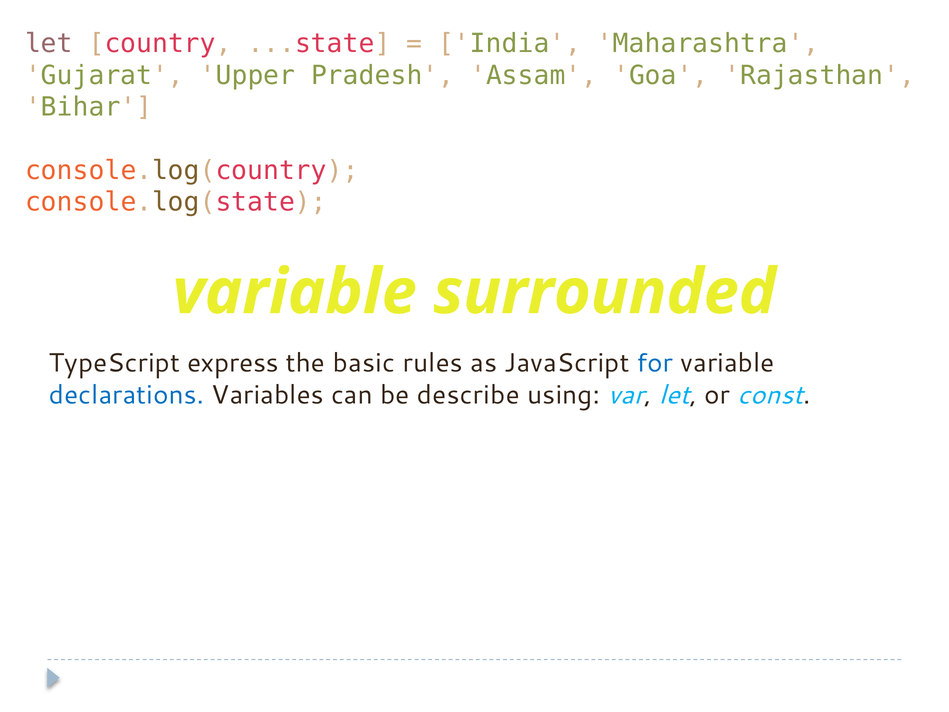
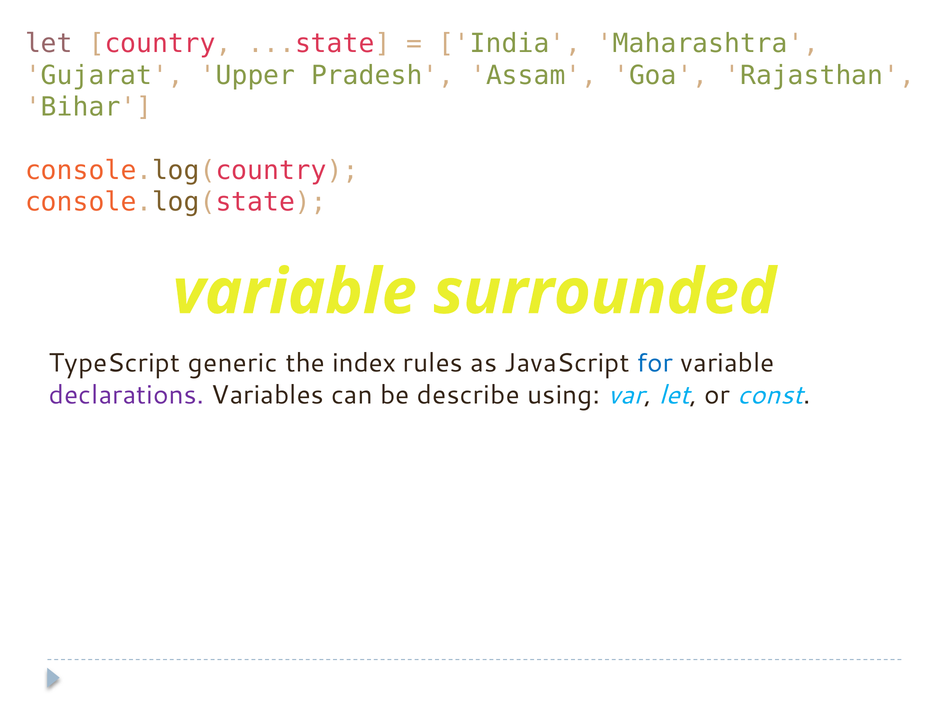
express: express -> generic (233, 363)
basic: basic -> index (364, 363)
declarations colour: blue -> purple (127, 395)
